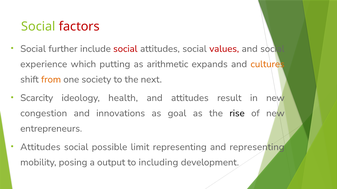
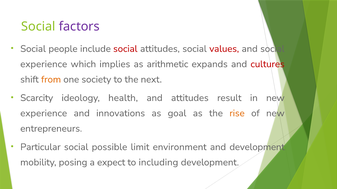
factors colour: red -> purple (79, 27)
further: further -> people (63, 49)
putting: putting -> implies (115, 64)
cultures colour: orange -> red (268, 64)
congestion: congestion -> experience (44, 114)
rise colour: black -> orange (237, 114)
Attitudes: Attitudes -> Particular (40, 147)
limit representing: representing -> environment (180, 147)
and representing: representing -> development (257, 147)
output: output -> expect (111, 163)
